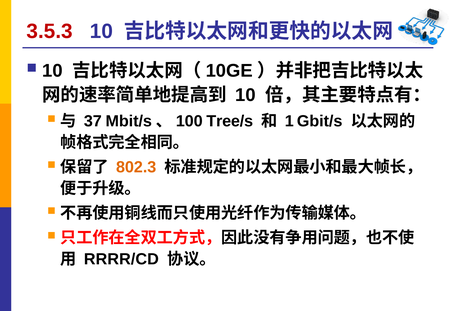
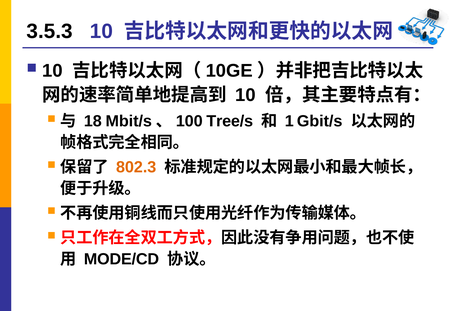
3.5.3 colour: red -> black (50, 31)
37: 37 -> 18 (93, 121)
RRRR/CD: RRRR/CD -> MODE/CD (121, 259)
